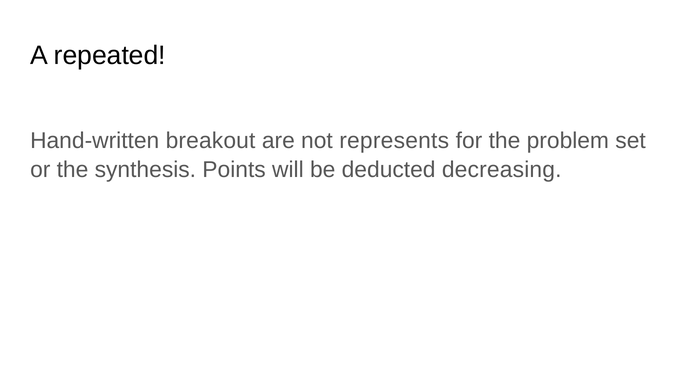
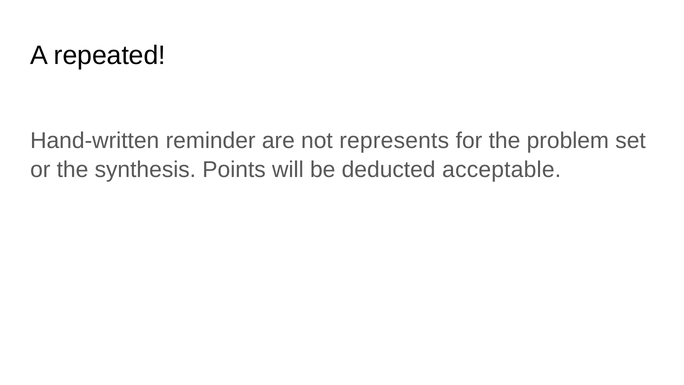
breakout: breakout -> reminder (211, 140)
decreasing: decreasing -> acceptable (502, 170)
